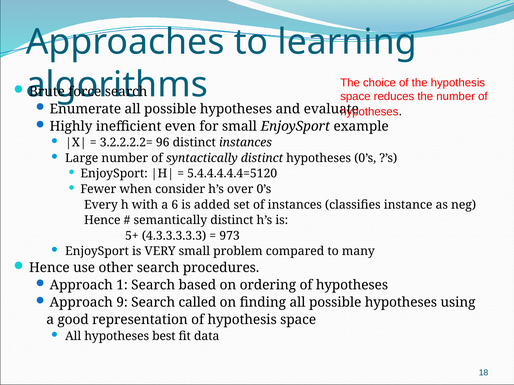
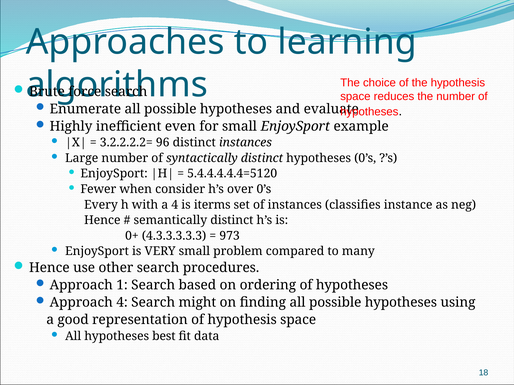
a 6: 6 -> 4 (175, 205)
added: added -> iterms (212, 205)
5+: 5+ -> 0+ (132, 236)
Approach 9: 9 -> 4 (122, 303)
called: called -> might (197, 303)
